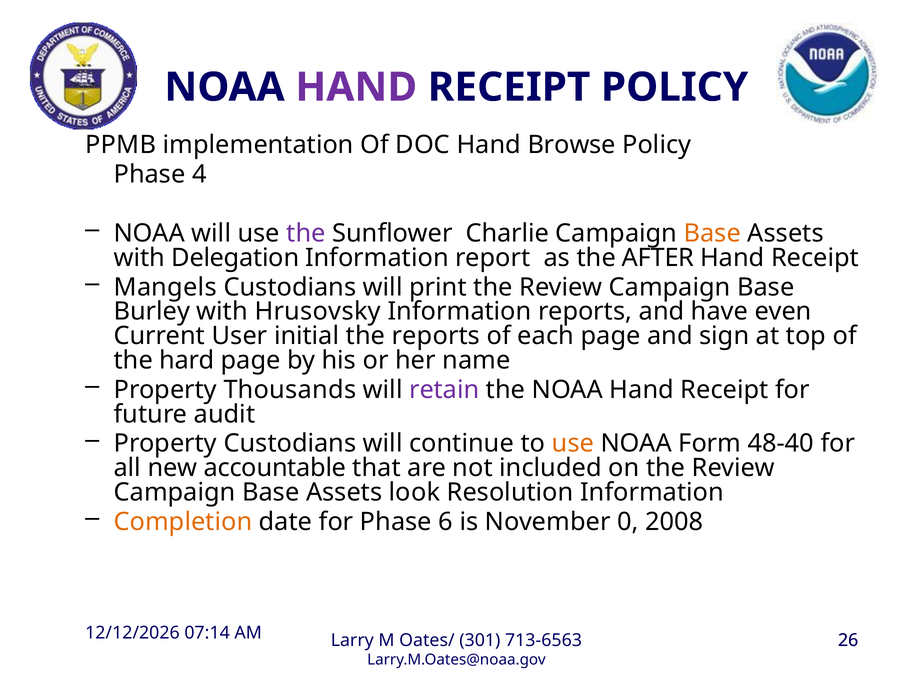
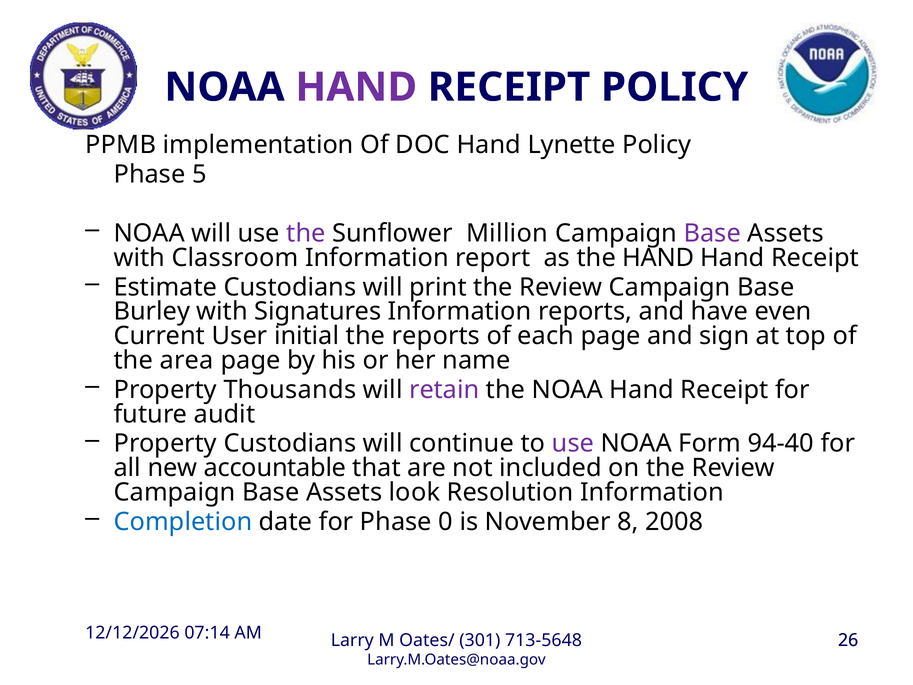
Browse: Browse -> Lynette (572, 145)
4: 4 -> 5 (199, 174)
Charlie: Charlie -> Million (507, 233)
Base colour: orange -> purple (712, 233)
Delegation: Delegation -> Classroom (235, 258)
the AFTER: AFTER -> HAND (658, 258)
Mangels: Mangels -> Estimate (165, 287)
Hrusovsky: Hrusovsky -> Signatures (318, 311)
hard: hard -> area (187, 360)
use colour: orange -> purple (573, 443)
48-40: 48-40 -> 94-40 (781, 443)
Completion colour: orange -> blue (183, 522)
6: 6 -> 0 (446, 522)
0: 0 -> 8 (628, 522)
713-6563: 713-6563 -> 713-5648 (544, 640)
